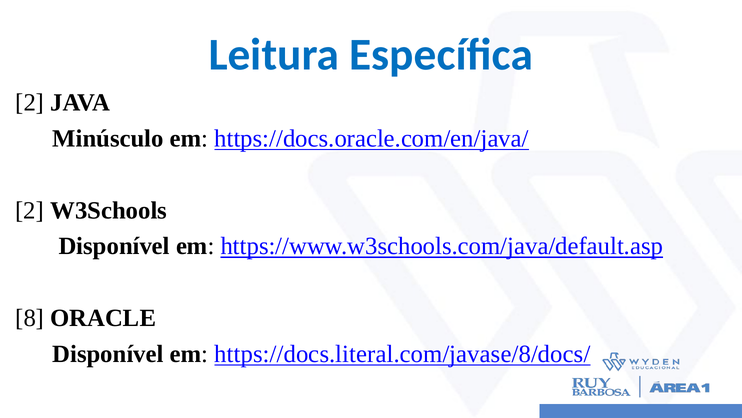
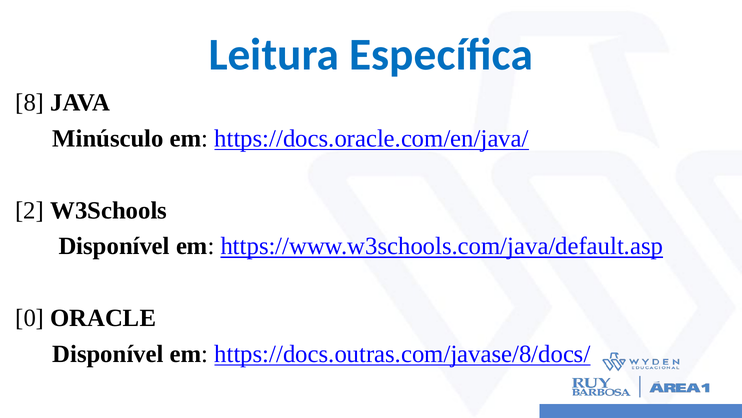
2: 2 -> 8 (30, 102)
8: 8 -> 0 (30, 318)
https://docs.literal.com/javase/8/docs/: https://docs.literal.com/javase/8/docs/ -> https://docs.outras.com/javase/8/docs/ (402, 354)
